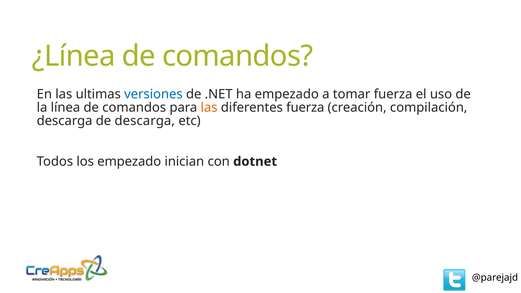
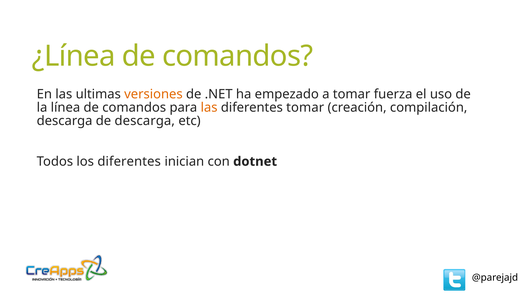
versiones colour: blue -> orange (153, 94)
diferentes fuerza: fuerza -> tomar (305, 108)
los empezado: empezado -> diferentes (129, 162)
